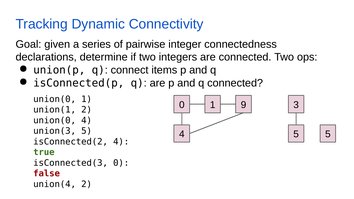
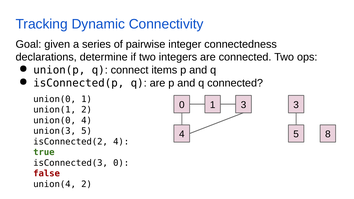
1 9: 9 -> 3 (243, 105)
5 5: 5 -> 8 (328, 134)
